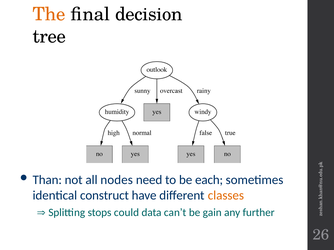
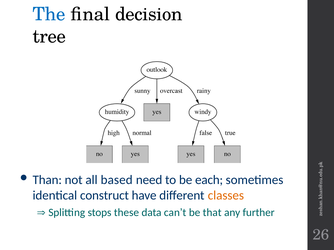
The colour: orange -> blue (49, 14)
nodes: nodes -> based (117, 180)
could: could -> these (126, 213)
gain: gain -> that (212, 213)
